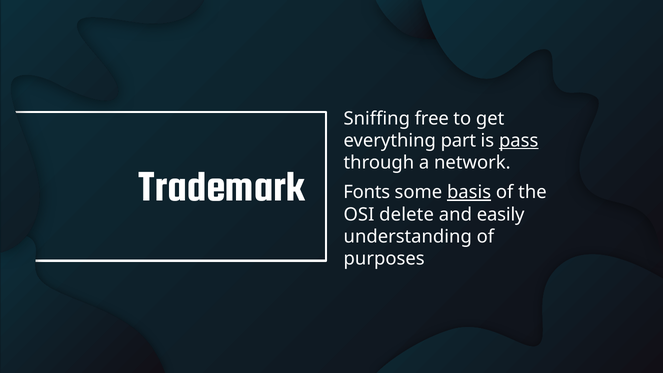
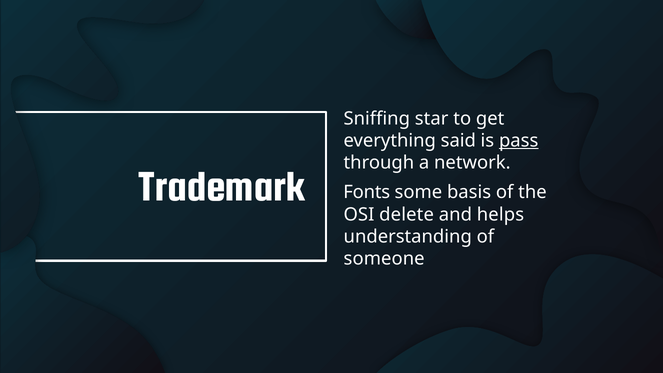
free: free -> star (432, 119)
part: part -> said (458, 141)
basis underline: present -> none (469, 192)
easily: easily -> helps (500, 214)
purposes: purposes -> someone (384, 259)
